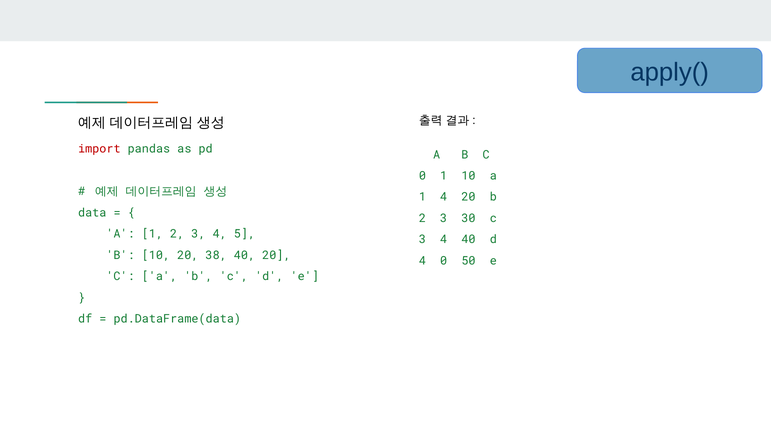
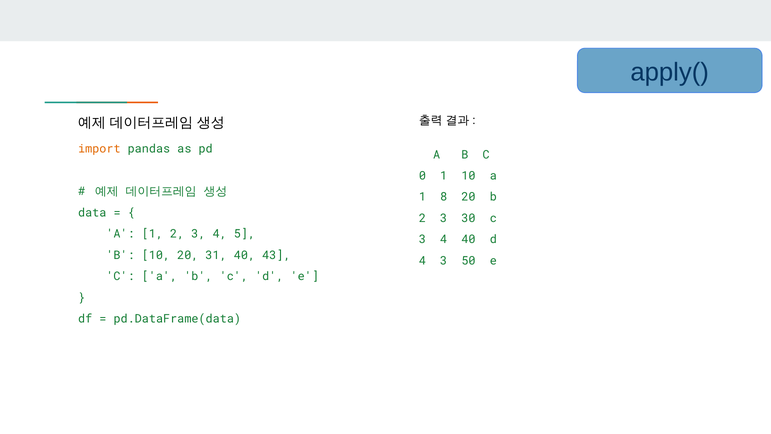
import colour: red -> orange (99, 149)
1 4: 4 -> 8 (444, 197)
38: 38 -> 31 (216, 255)
40 20: 20 -> 43 (276, 255)
4 0: 0 -> 3 (444, 261)
